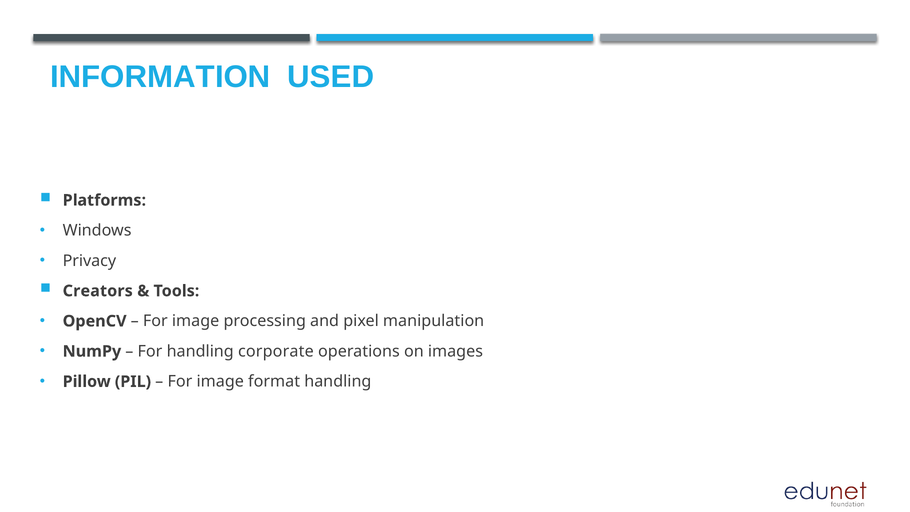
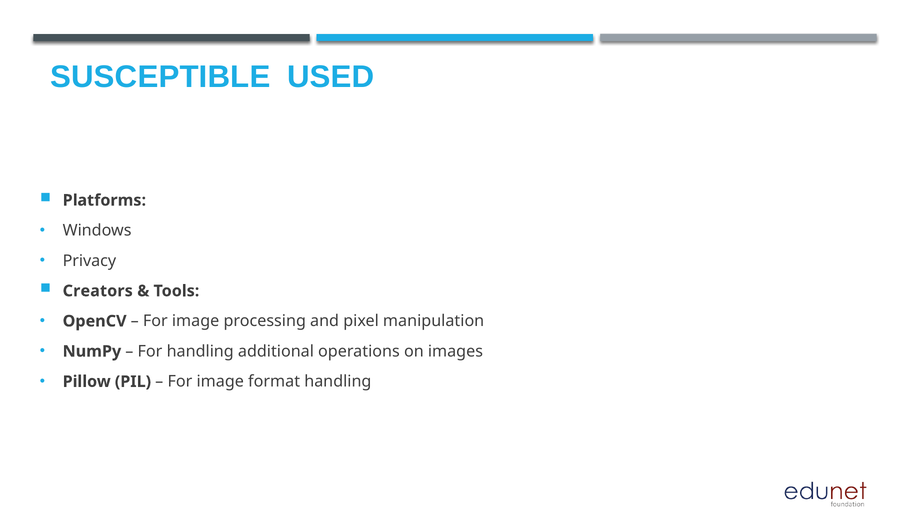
INFORMATION: INFORMATION -> SUSCEPTIBLE (160, 77)
corporate: corporate -> additional (276, 351)
